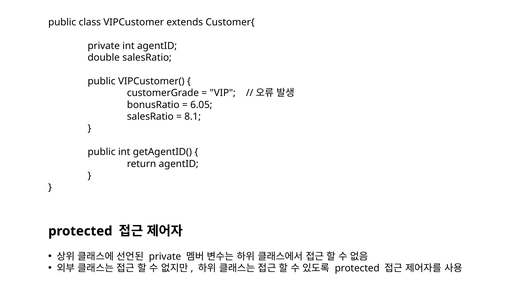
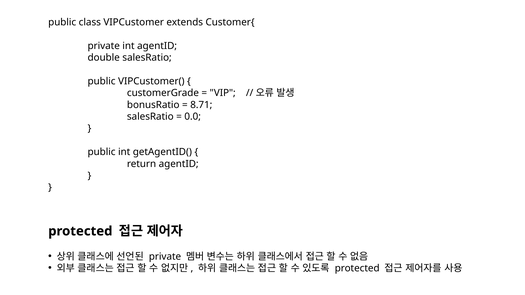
6.05: 6.05 -> 8.71 (201, 105)
8.1: 8.1 -> 0.0 (193, 117)
